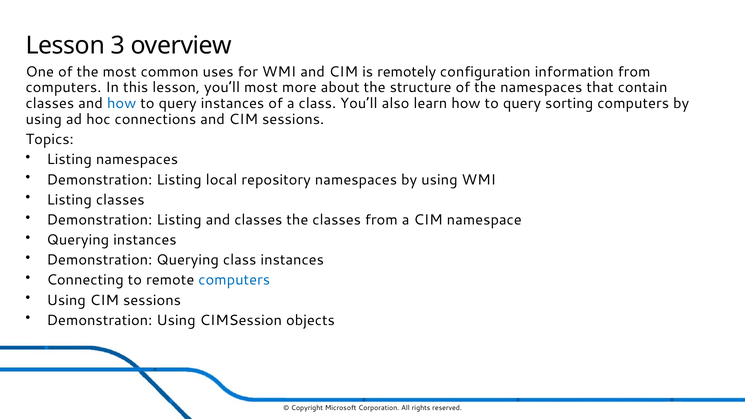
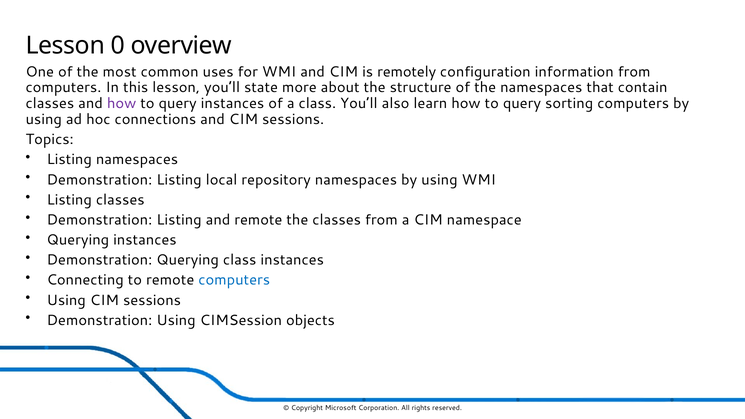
3: 3 -> 0 (118, 46)
you’ll most: most -> state (261, 88)
how colour: blue -> purple (122, 104)
and classes: classes -> remote (258, 220)
